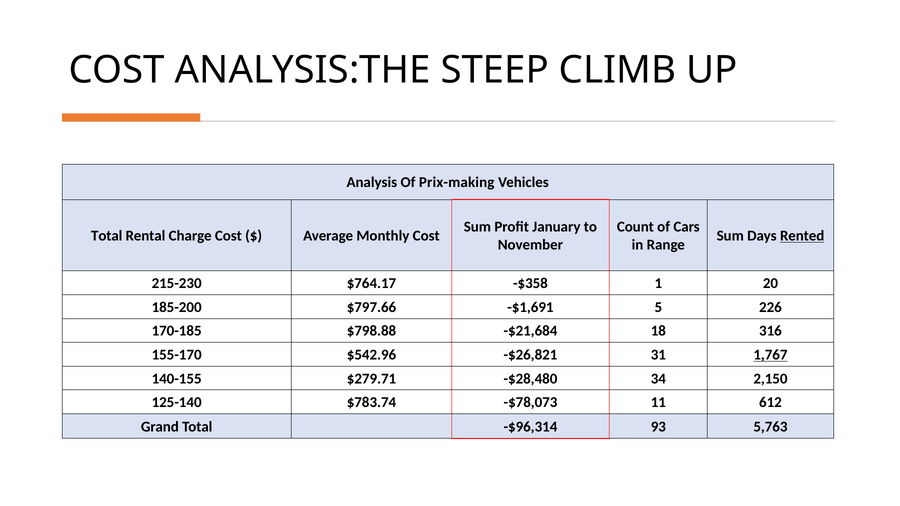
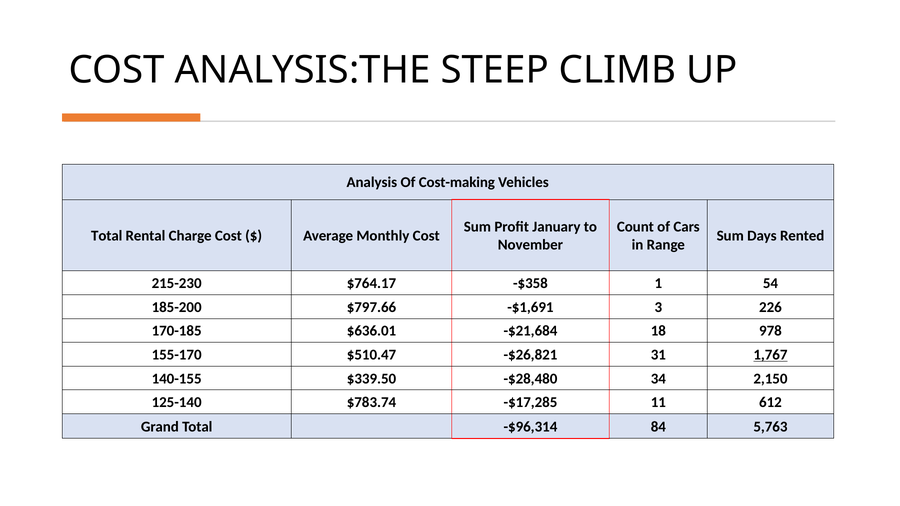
Prix-making: Prix-making -> Cost-making (457, 182)
Rented underline: present -> none (802, 236)
20: 20 -> 54 (771, 284)
5: 5 -> 3 (658, 307)
$798.88: $798.88 -> $636.01 (372, 331)
316: 316 -> 978 (770, 331)
$542.96: $542.96 -> $510.47 (372, 355)
$279.71: $279.71 -> $339.50 (372, 379)
-$78,073: -$78,073 -> -$17,285 (530, 403)
93: 93 -> 84 (658, 427)
